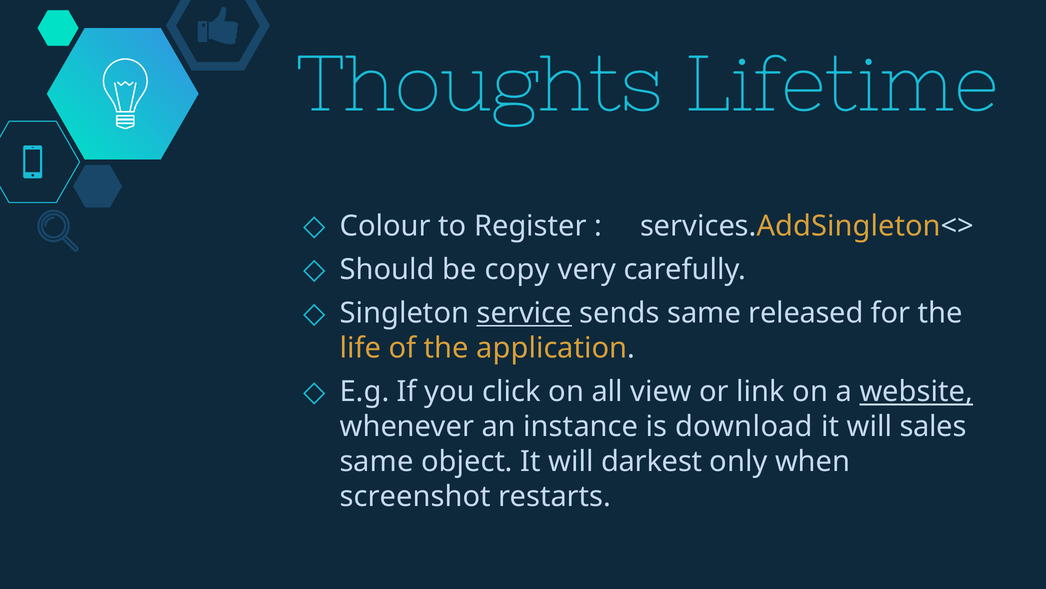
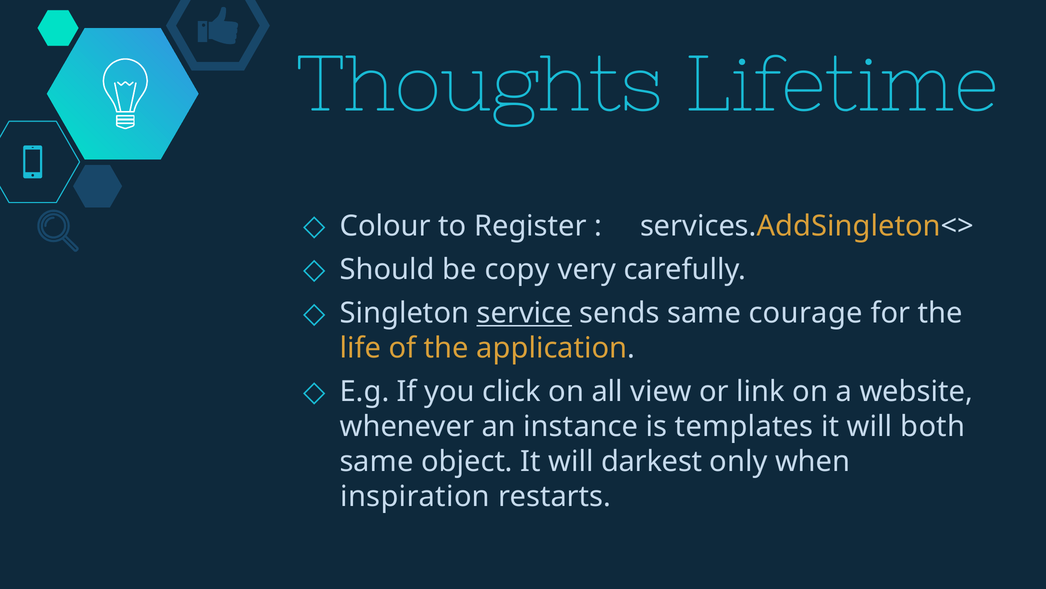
released: released -> courage (806, 313)
website underline: present -> none (916, 391)
download: download -> templates (744, 426)
sales: sales -> both (933, 426)
screenshot: screenshot -> inspiration (415, 496)
